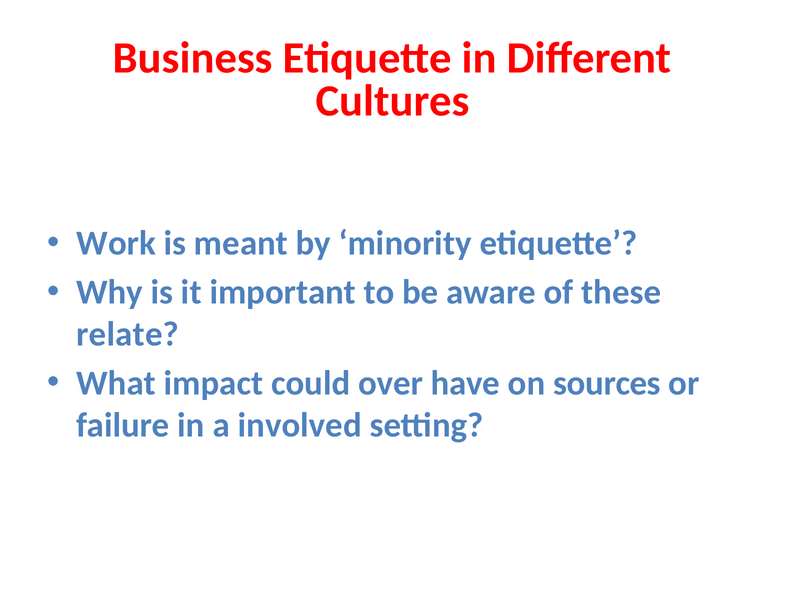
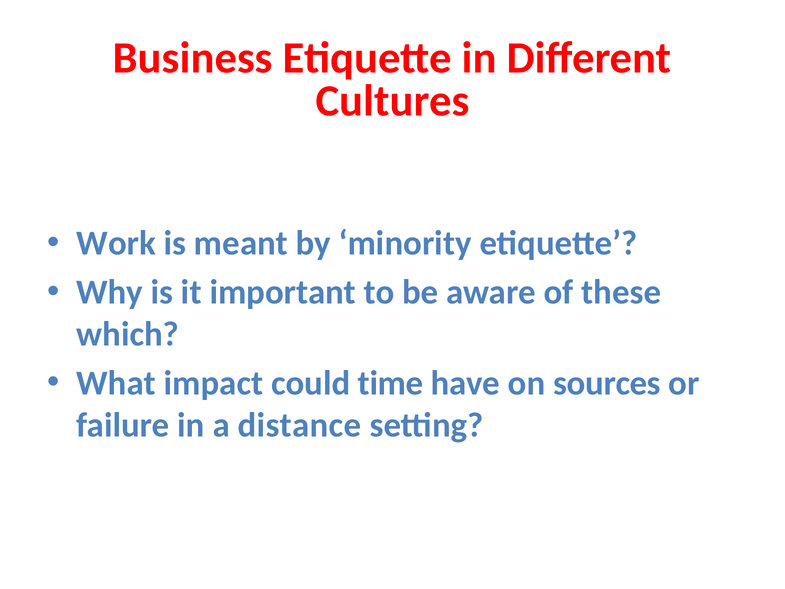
relate: relate -> which (128, 334)
over: over -> time (391, 383)
involved: involved -> distance (300, 425)
